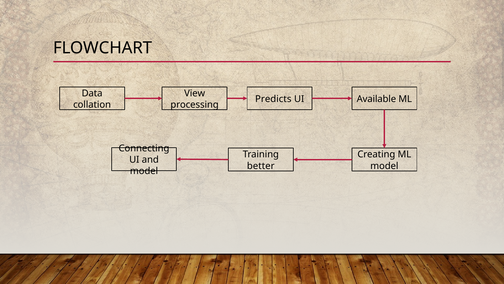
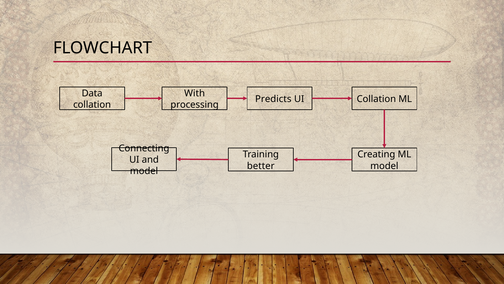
View: View -> With (195, 93)
Available: Available -> Collation (376, 99)
